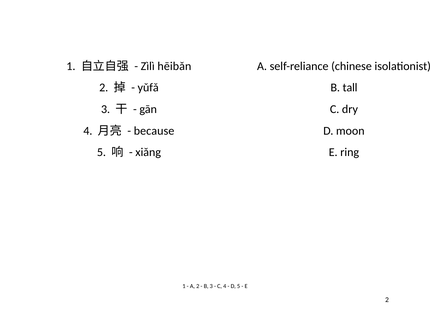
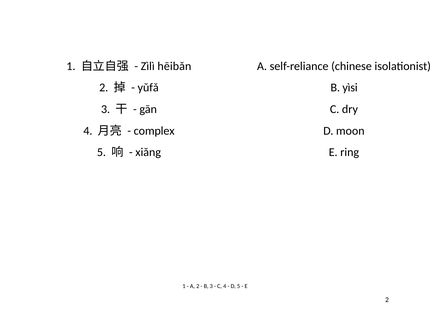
tall: tall -> yìsi (350, 88)
because: because -> complex (154, 131)
